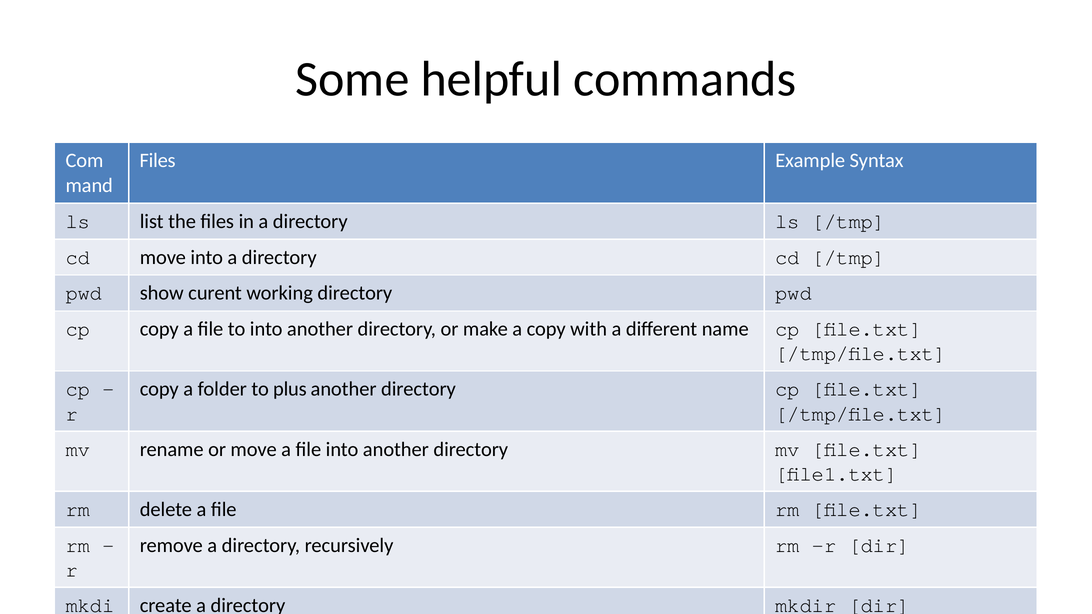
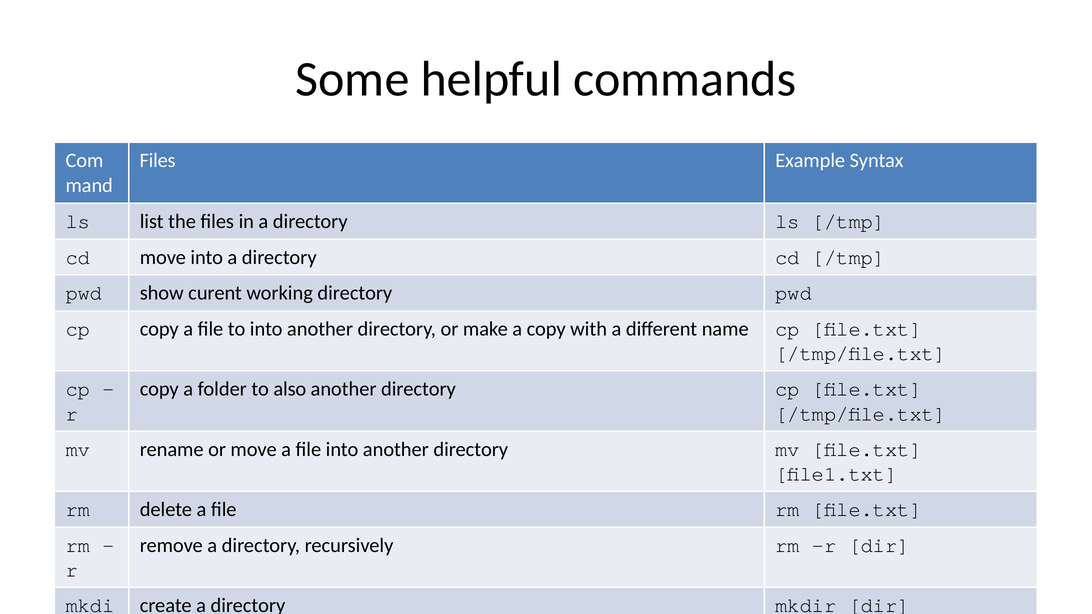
plus: plus -> also (290, 389)
